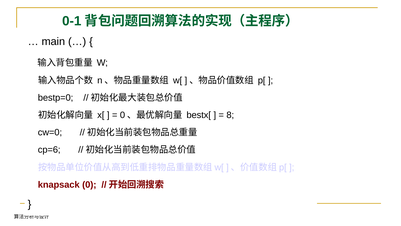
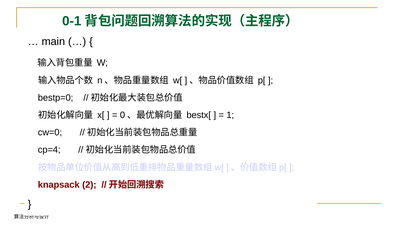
8: 8 -> 1 (230, 115)
cp=6: cp=6 -> cp=4 (49, 150)
0: 0 -> 2 (89, 184)
